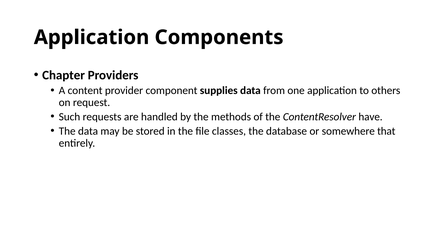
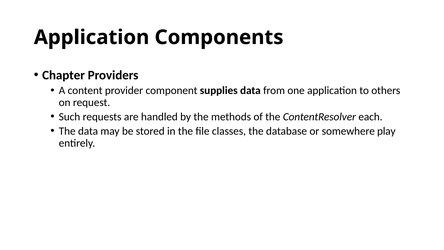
have: have -> each (370, 117)
that: that -> play (386, 131)
